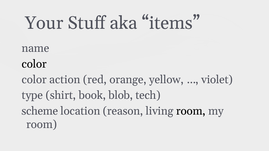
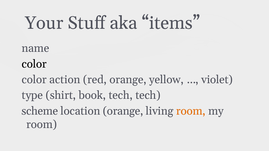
book blob: blob -> tech (121, 95)
location reason: reason -> orange (123, 111)
room colour: black -> orange (191, 111)
